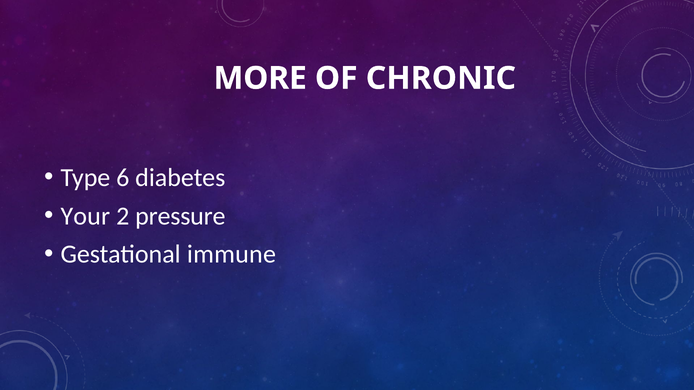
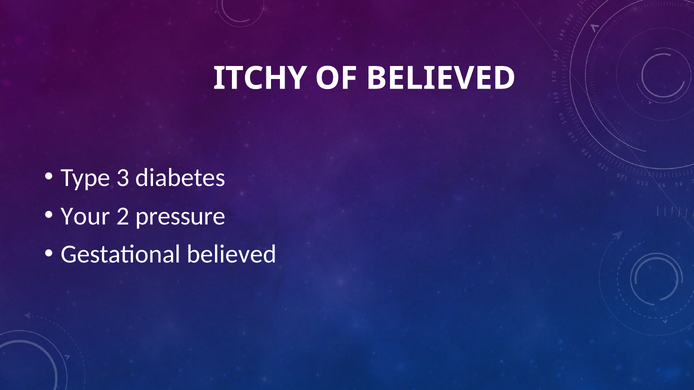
MORE: MORE -> ITCHY (260, 78)
OF CHRONIC: CHRONIC -> BELIEVED (441, 78)
6: 6 -> 3 (123, 178)
Gestational immune: immune -> believed (232, 255)
